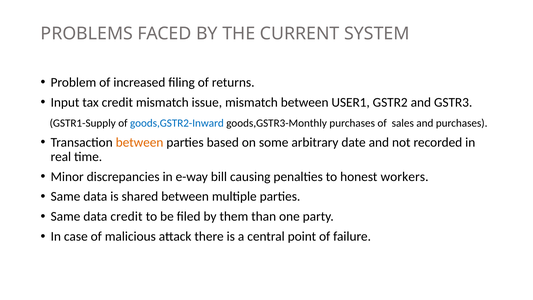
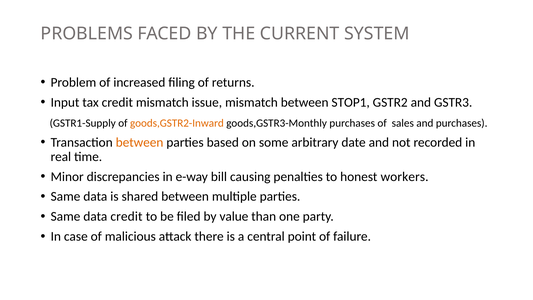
USER1: USER1 -> STOP1 (351, 102)
goods,GSTR2-Inward colour: blue -> orange (177, 123)
them: them -> value (234, 216)
